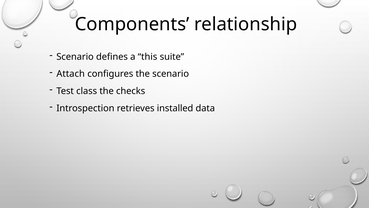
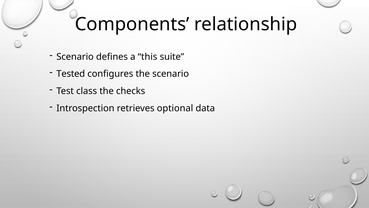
Attach: Attach -> Tested (71, 74)
installed: installed -> optional (175, 108)
